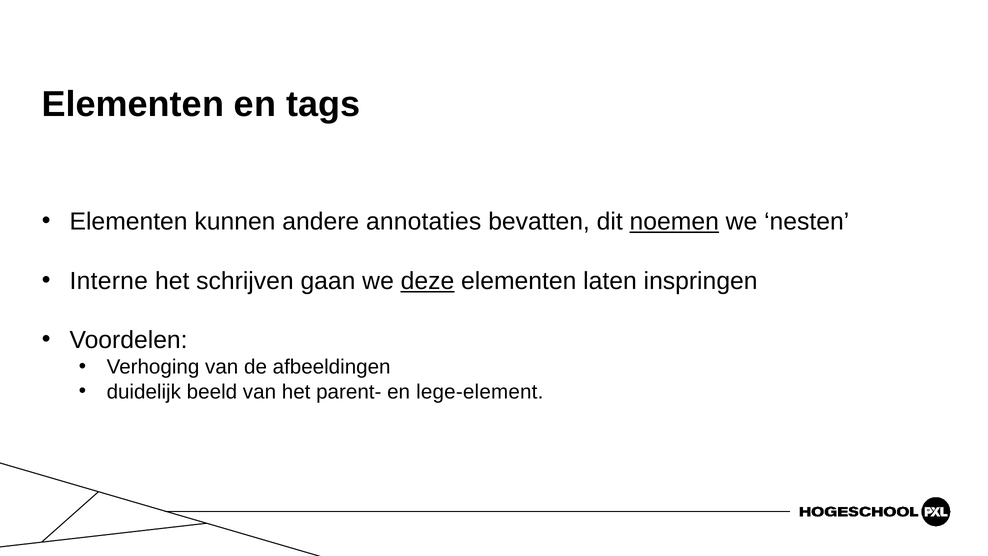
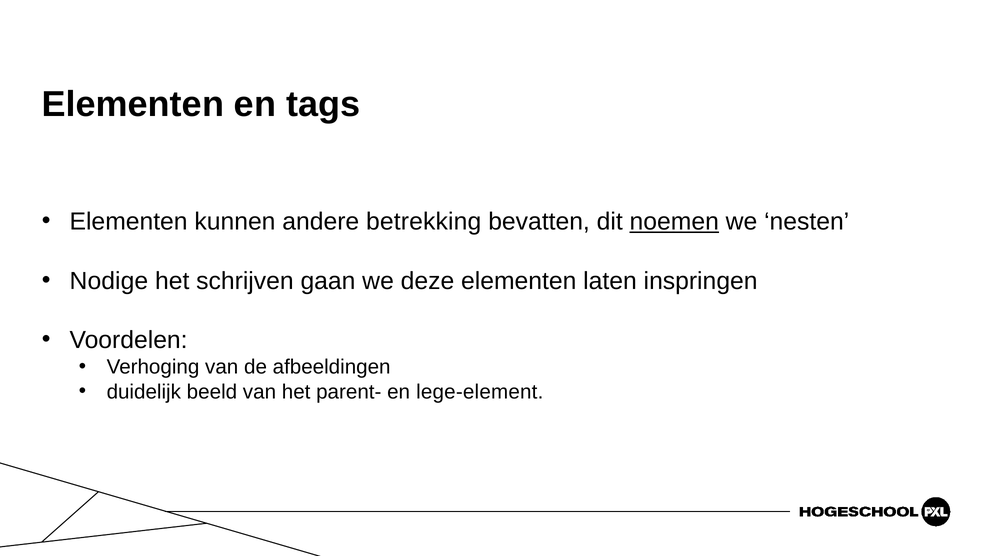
annotaties: annotaties -> betrekking (424, 221)
Interne: Interne -> Nodige (109, 281)
deze underline: present -> none (427, 281)
